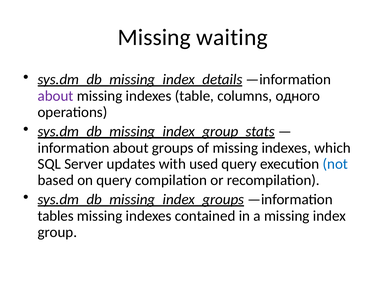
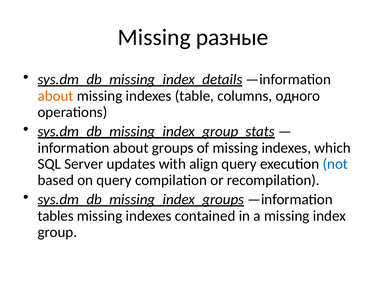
waiting: waiting -> разные (232, 37)
about colour: purple -> orange (56, 96)
used: used -> align (204, 164)
